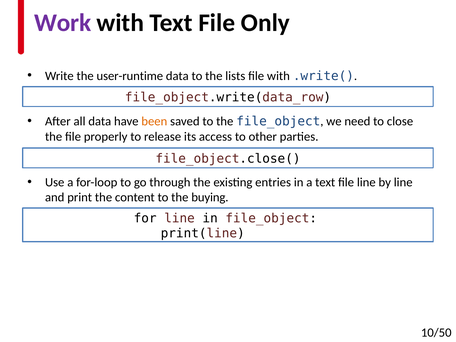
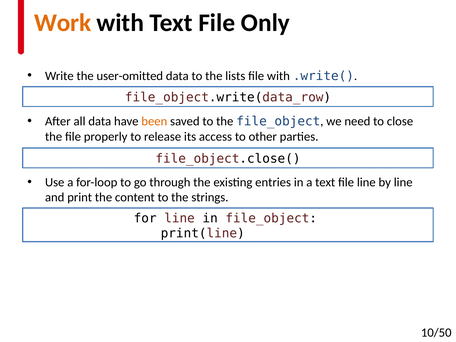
Work colour: purple -> orange (63, 23)
user-runtime: user-runtime -> user-omitted (130, 76)
buying: buying -> strings (210, 197)
